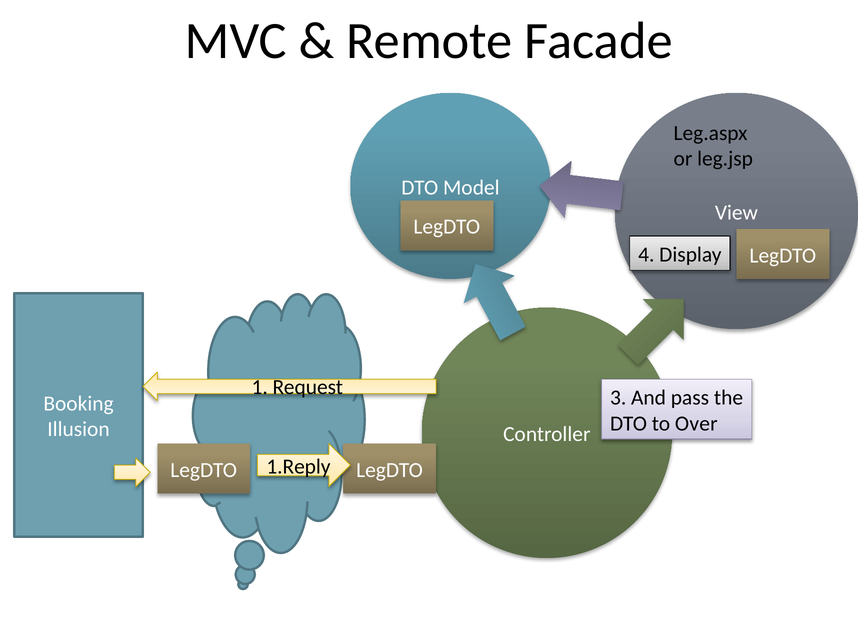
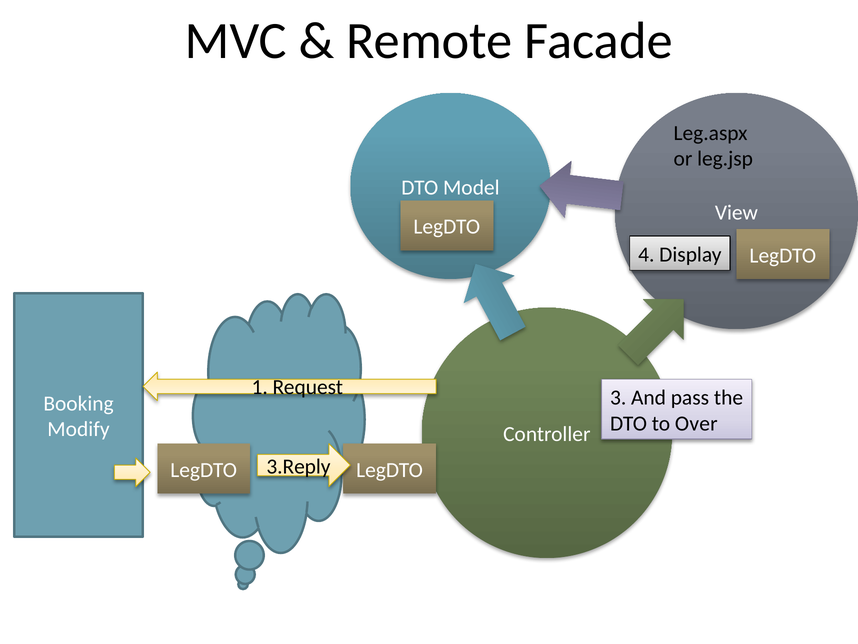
Illusion: Illusion -> Modify (78, 429)
1.Reply: 1.Reply -> 3.Reply (298, 466)
